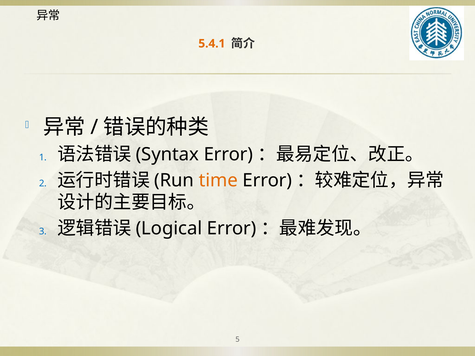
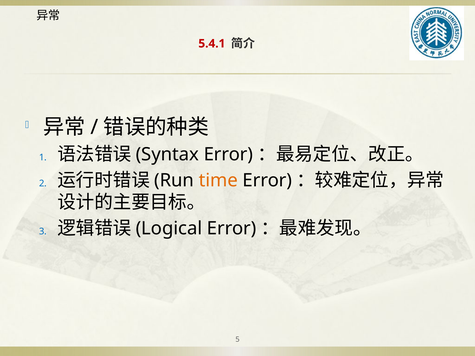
5.4.1 colour: orange -> red (212, 44)
